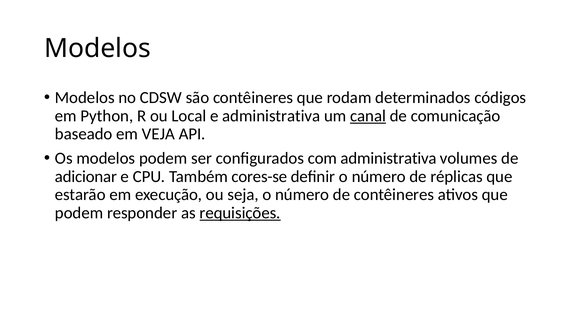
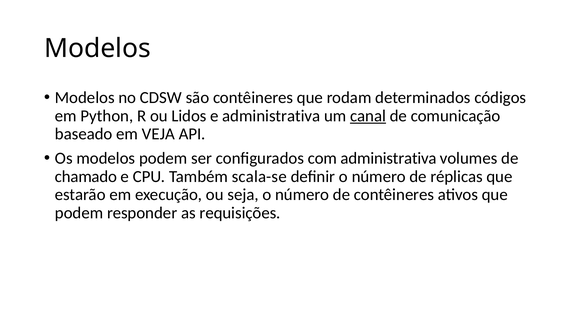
Local: Local -> Lidos (189, 116)
adicionar: adicionar -> chamado (86, 177)
cores-se: cores-se -> scala-se (259, 177)
requisições underline: present -> none (240, 213)
